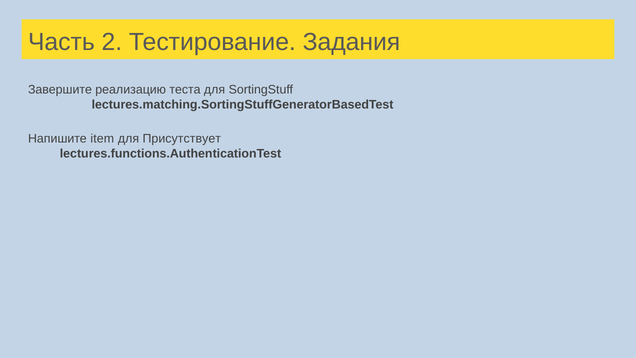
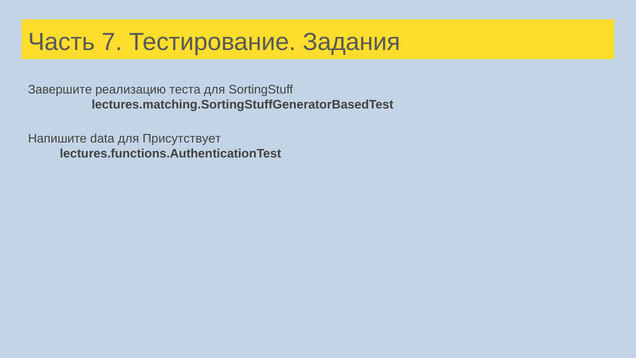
2: 2 -> 7 (112, 42)
item: item -> data (102, 138)
